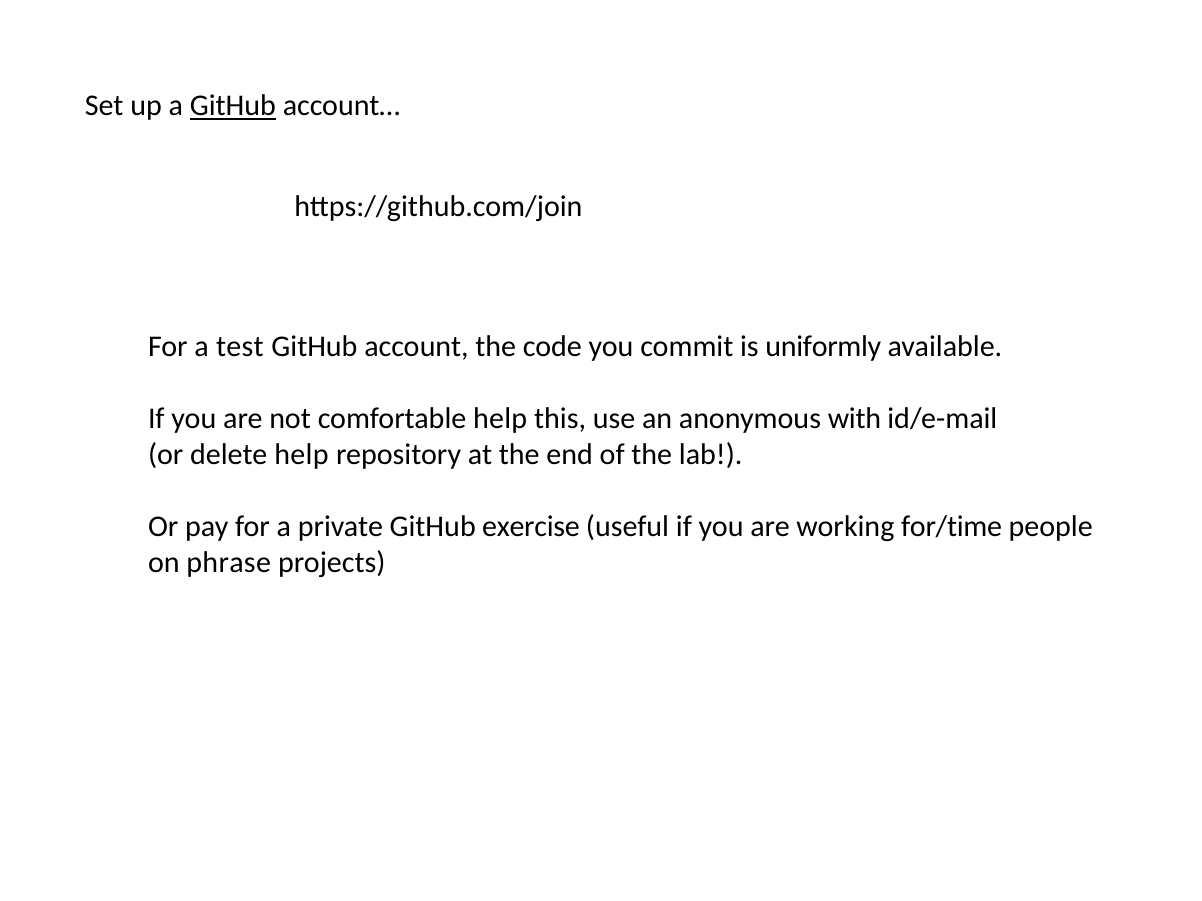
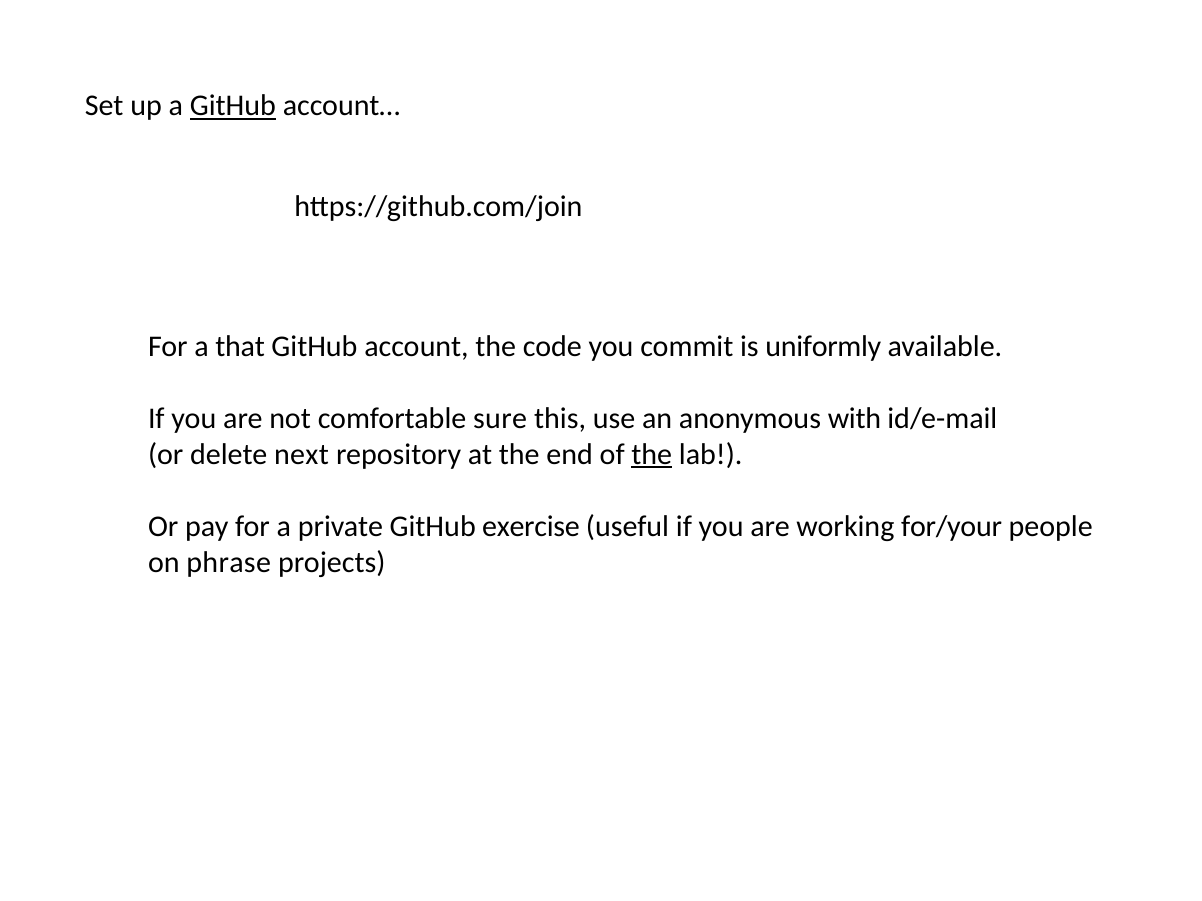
test: test -> that (240, 347)
comfortable help: help -> sure (500, 419)
delete help: help -> next (301, 455)
the underline: none -> present (652, 455)
for/time: for/time -> for/your (952, 527)
